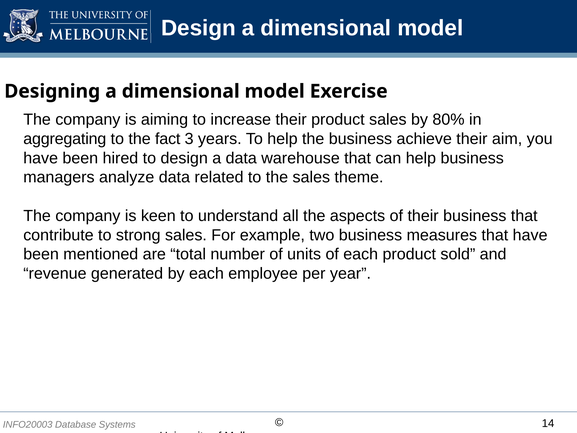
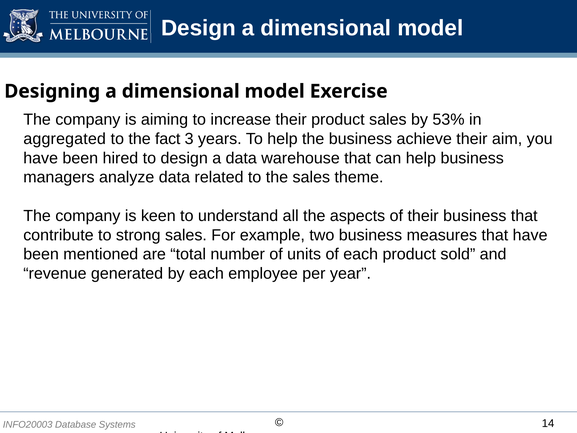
80%: 80% -> 53% (448, 120)
aggregating: aggregating -> aggregated (65, 139)
